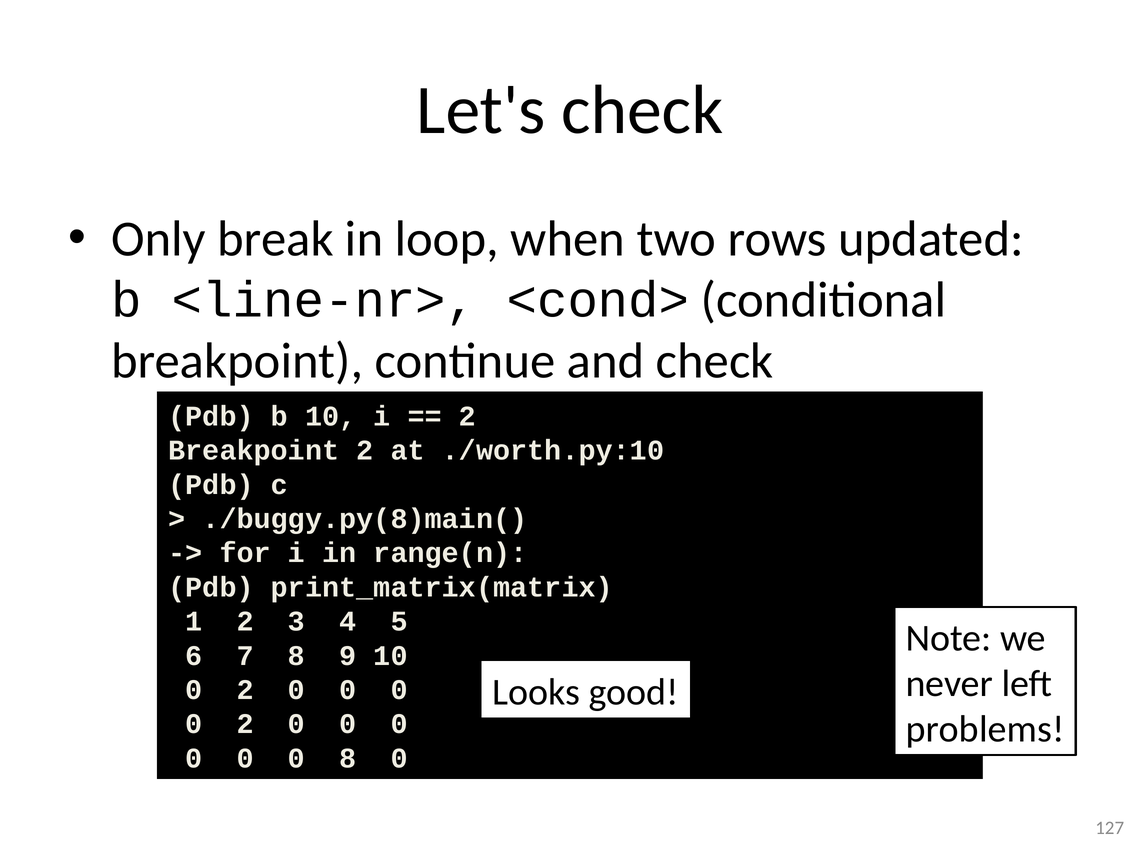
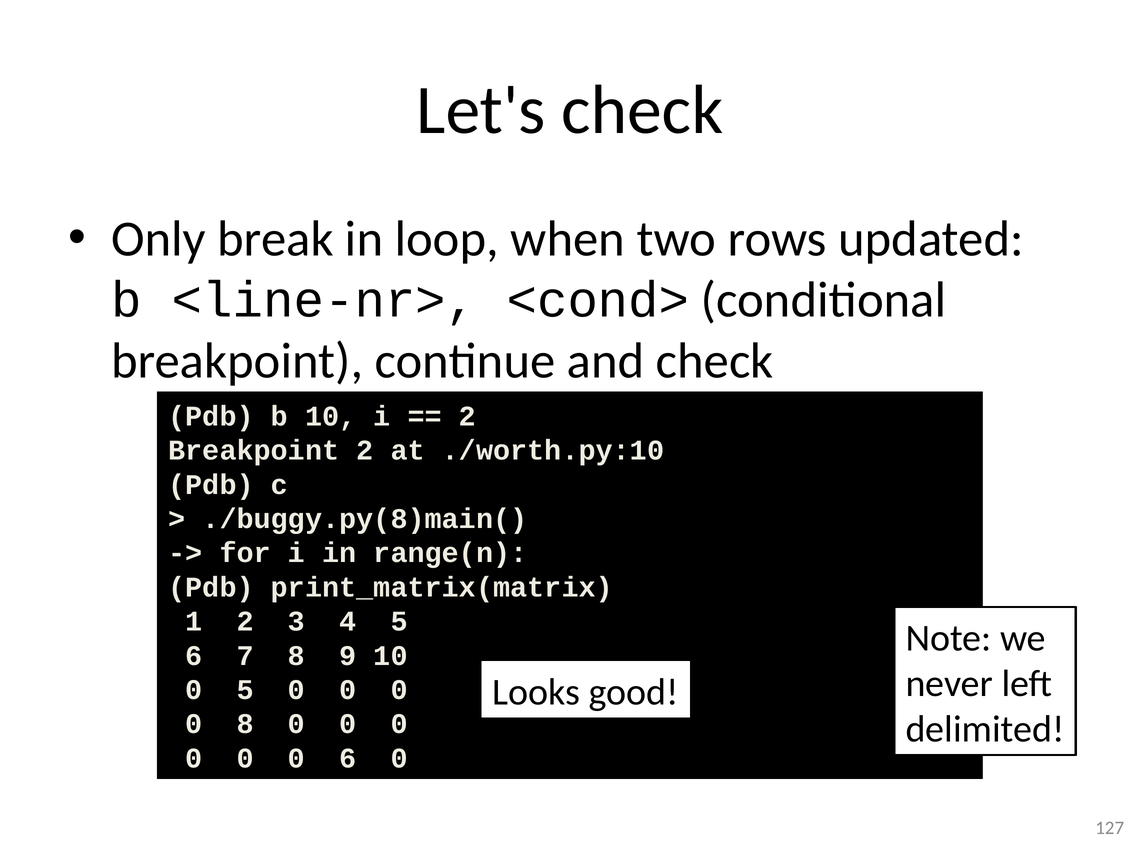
2: 2 -> 5 (245, 690)
2: 2 -> 8 (245, 724)
problems: problems -> delimited (985, 729)
0 8: 8 -> 6 (348, 758)
